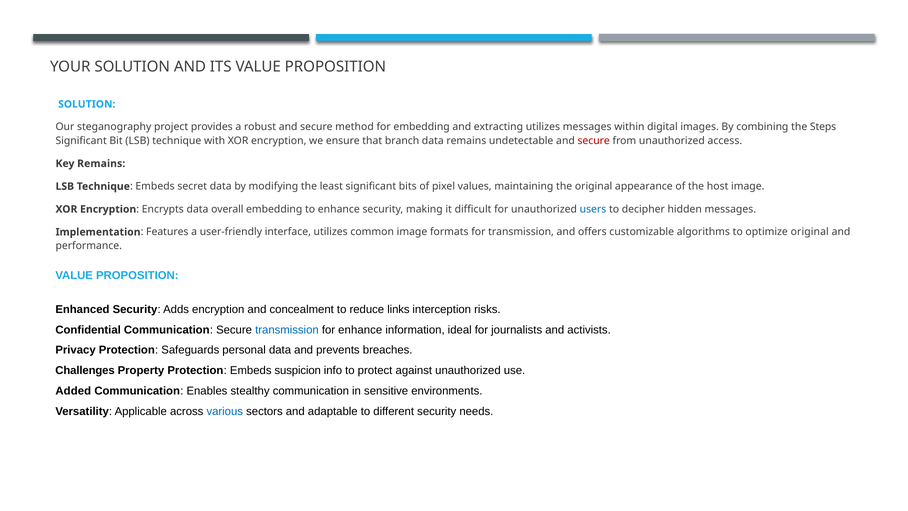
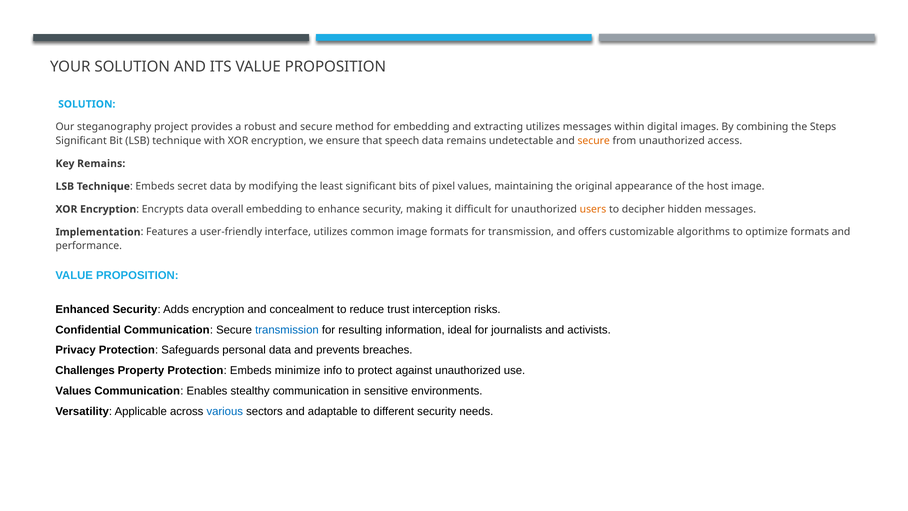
branch: branch -> speech (402, 141)
secure colour: red -> orange (594, 141)
users colour: blue -> orange (593, 209)
optimize original: original -> formats (810, 232)
links: links -> trust (398, 309)
for enhance: enhance -> resulting (360, 330)
suspicion: suspicion -> minimize (298, 370)
Added: Added -> Values (73, 391)
